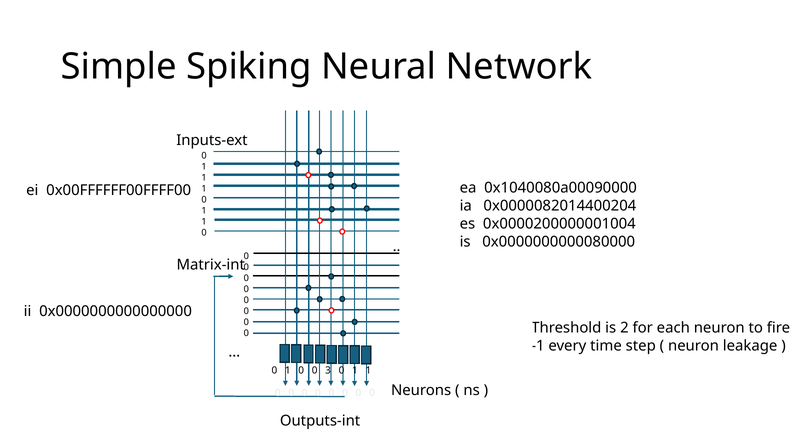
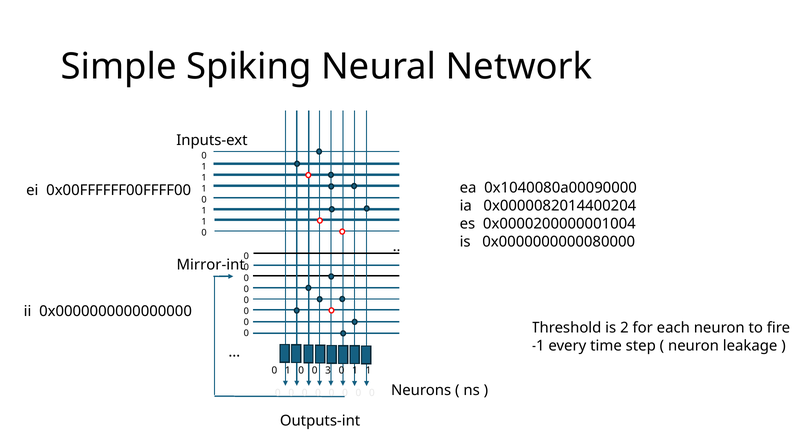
Matrix-int: Matrix-int -> Mirror-int (211, 265)
